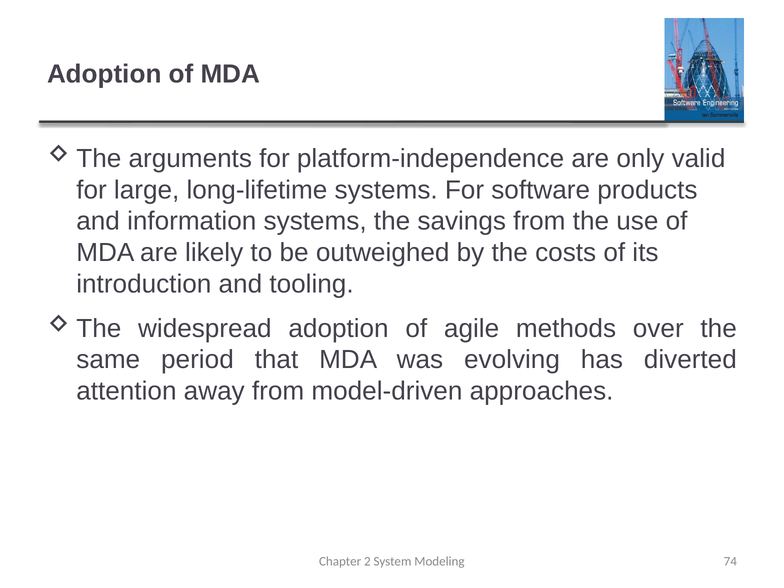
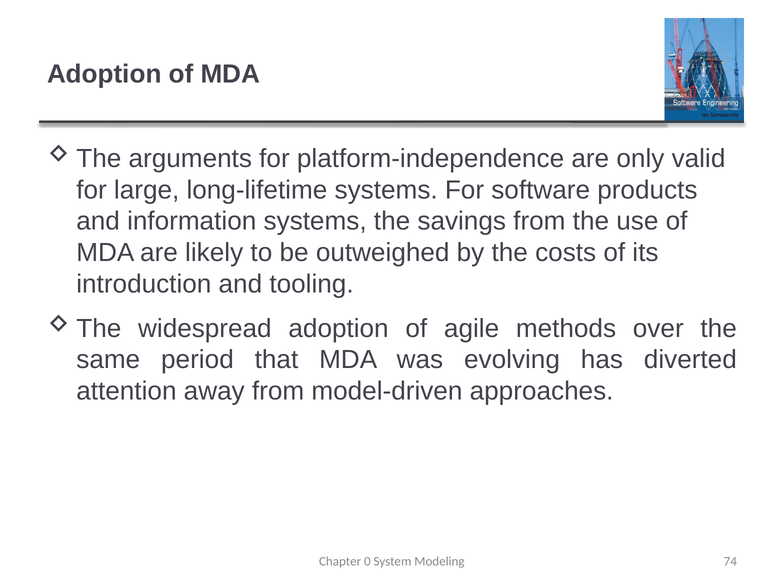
2: 2 -> 0 (367, 562)
